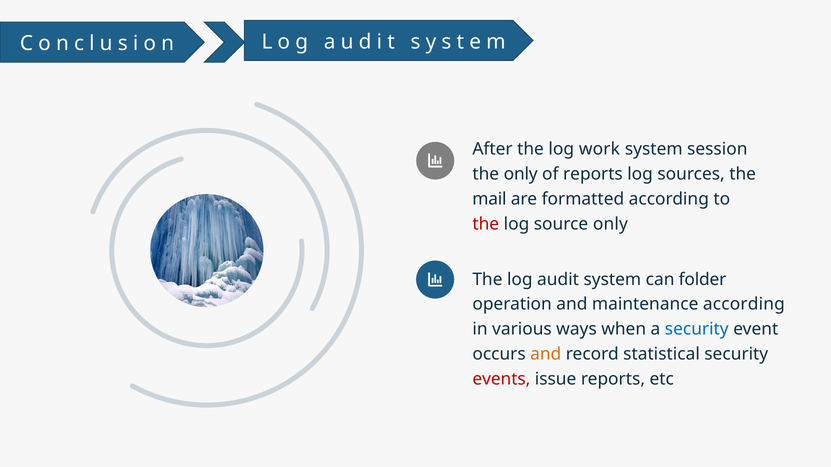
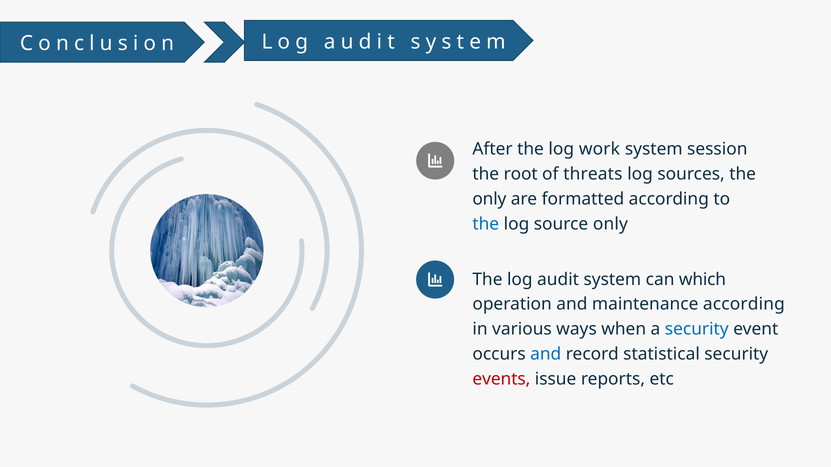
the only: only -> root (521, 174)
of reports: reports -> threats (593, 174)
mail: mail -> only (489, 199)
the colour: red -> blue (486, 224)
folder: folder -> which (702, 280)
and colour: orange -> blue (546, 354)
